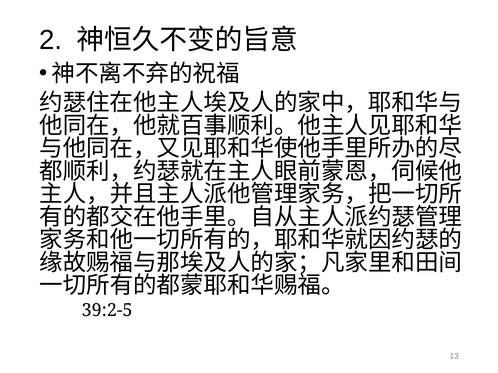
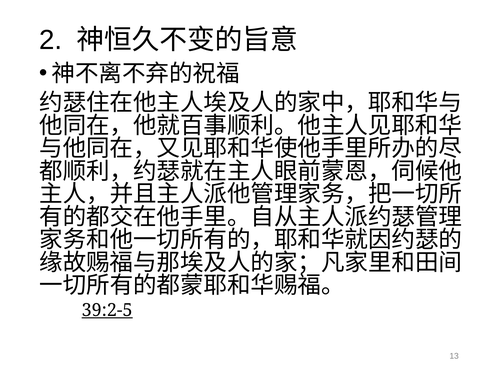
39:2-5 underline: none -> present (107, 311)
